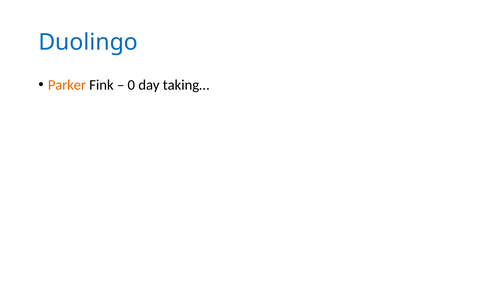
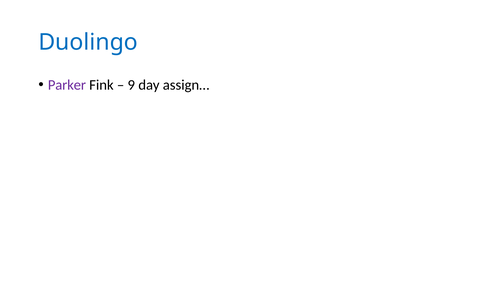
Parker colour: orange -> purple (67, 85)
0: 0 -> 9 (131, 85)
taking…: taking… -> assign… (186, 85)
